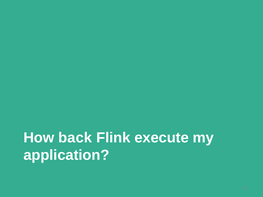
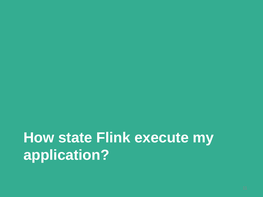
back: back -> state (75, 138)
